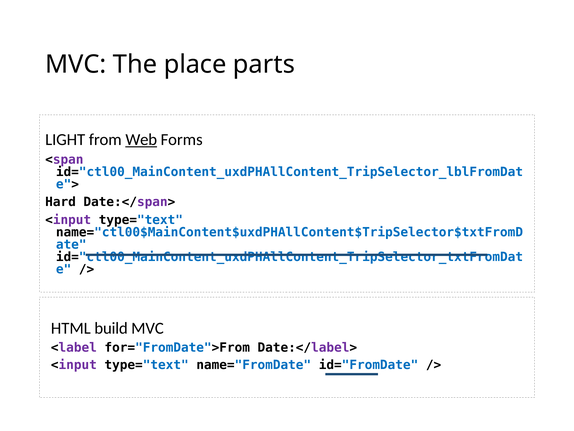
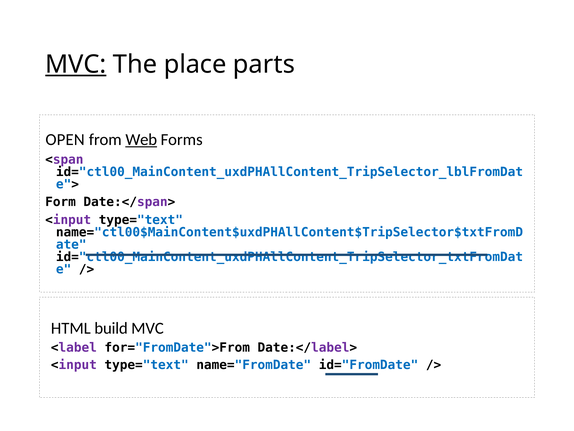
MVC underline: none -> present (76, 64)
LIGHT: LIGHT -> OPEN (65, 139)
Hard: Hard -> Form (61, 202)
